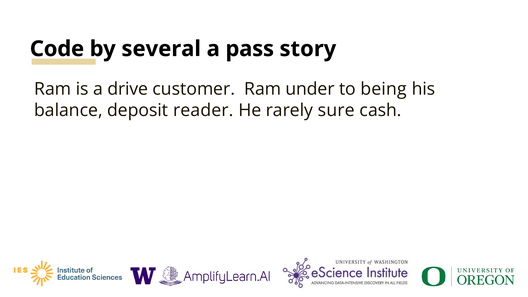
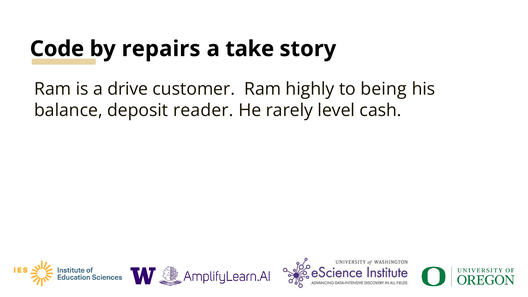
several: several -> repairs (161, 49)
pass: pass -> take (250, 49)
under: under -> highly (310, 89)
sure: sure -> level (336, 110)
